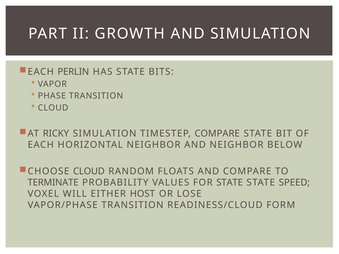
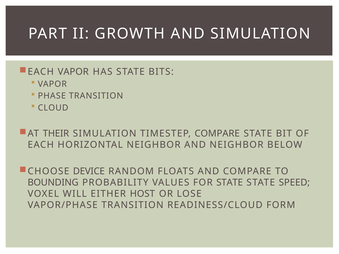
EACH PERLIN: PERLIN -> VAPOR (73, 72)
RICKY: RICKY -> THEIR (56, 134)
CHOOSE CLOUD: CLOUD -> DEVICE (89, 171)
TERMINATE: TERMINATE -> BOUNDING (53, 183)
